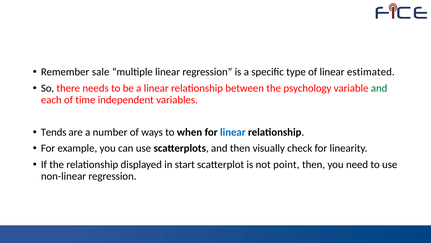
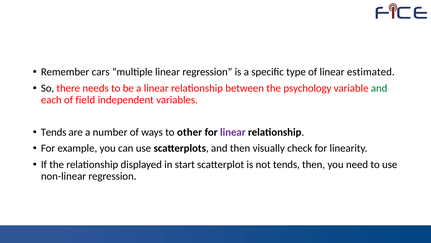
sale: sale -> cars (101, 72)
time: time -> field (85, 100)
when: when -> other (190, 132)
linear colour: blue -> purple (233, 132)
not point: point -> tends (286, 164)
